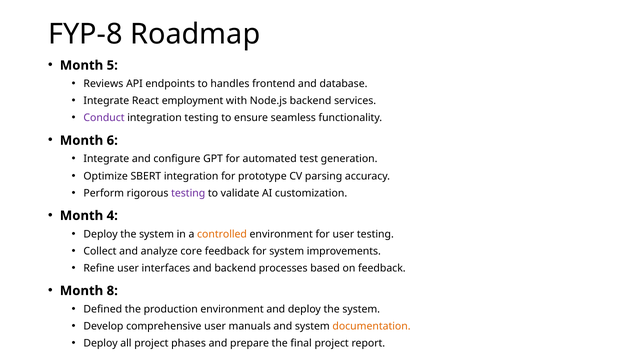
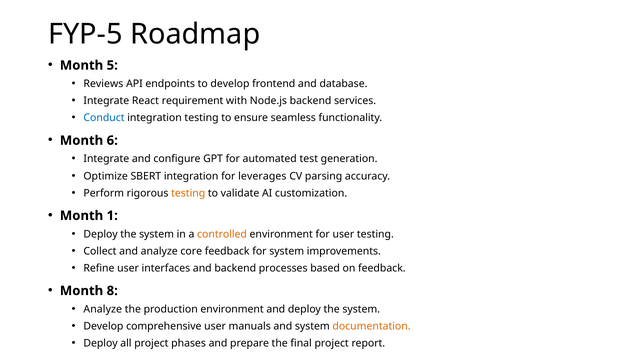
FYP-8: FYP-8 -> FYP-5 (85, 34)
to handles: handles -> develop (230, 84)
employment: employment -> requirement (193, 101)
Conduct colour: purple -> blue (104, 118)
prototype: prototype -> leverages (262, 176)
testing colour: purple -> orange (188, 193)
4: 4 -> 1 (112, 216)
Defined: Defined -> Analyze (103, 310)
